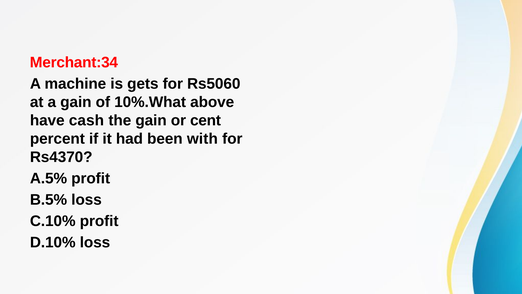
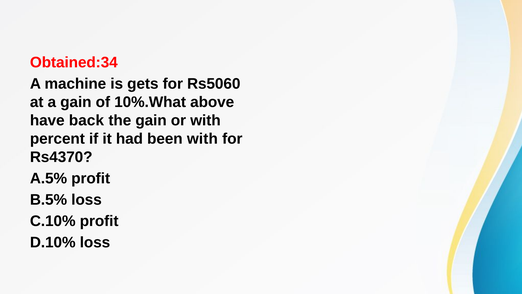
Merchant:34: Merchant:34 -> Obtained:34 (74, 62)
cash: cash -> back (86, 120)
or cent: cent -> with (205, 120)
